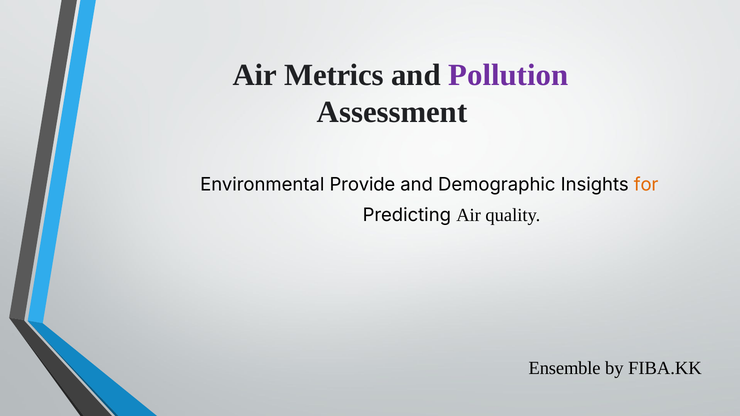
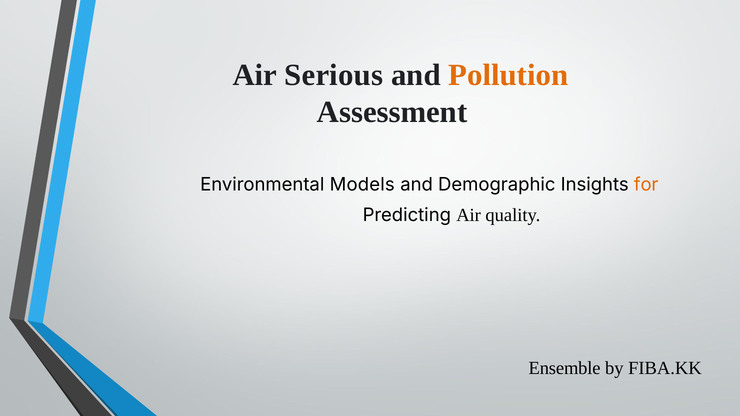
Metrics: Metrics -> Serious (334, 75)
Pollution colour: purple -> orange (508, 75)
Provide: Provide -> Models (362, 185)
